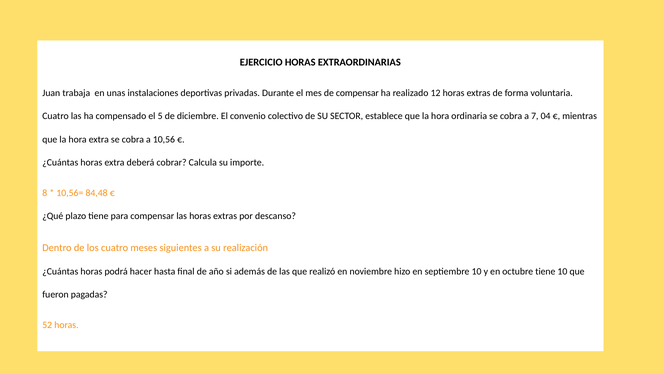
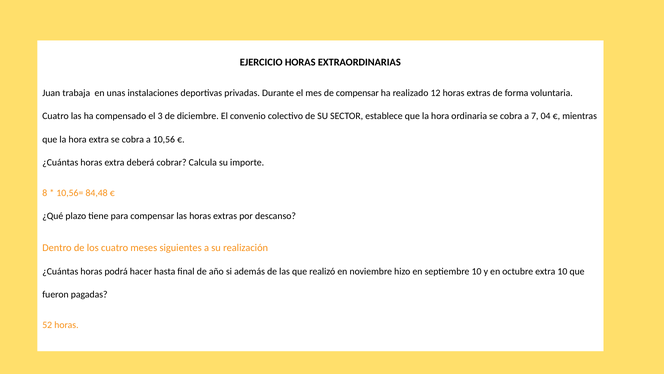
5: 5 -> 3 (160, 116)
octubre tiene: tiene -> extra (545, 271)
